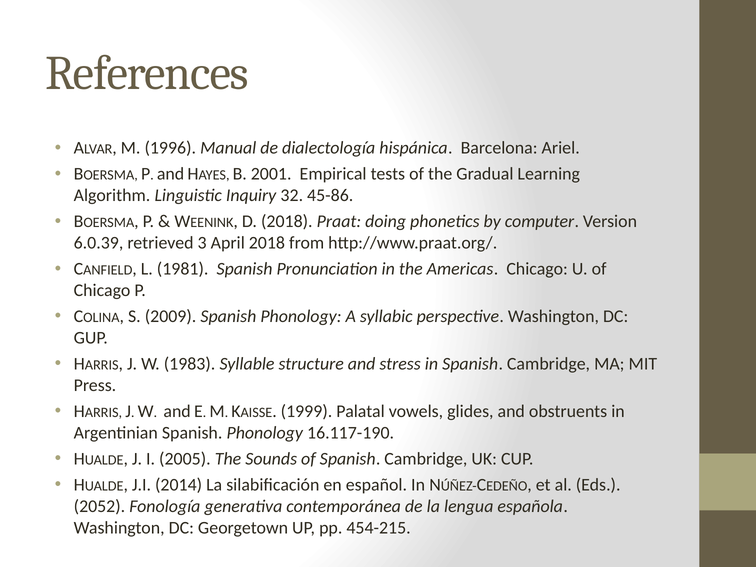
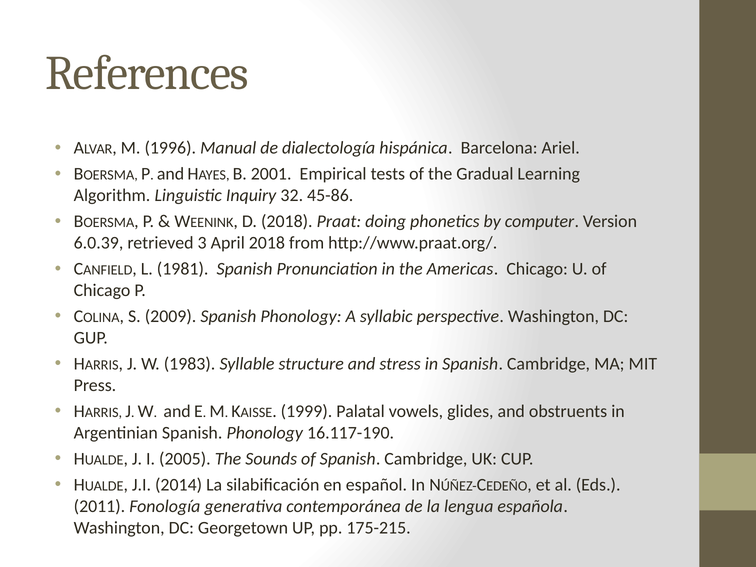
2052: 2052 -> 2011 (99, 506)
454-215: 454-215 -> 175-215 (379, 528)
